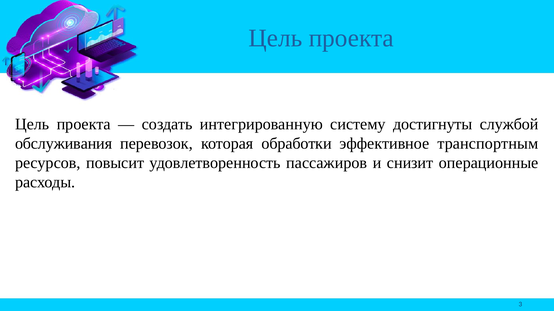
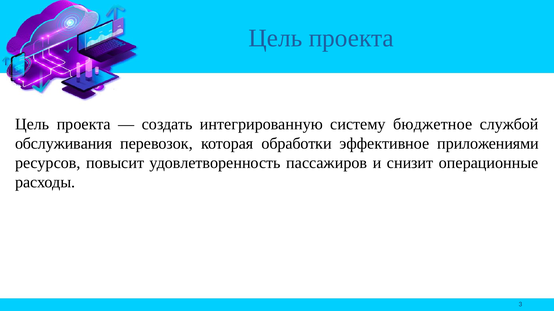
достигнуты: достигнуты -> бюджетное (433, 124)
транспортным: транспортным -> приложениями (488, 144)
